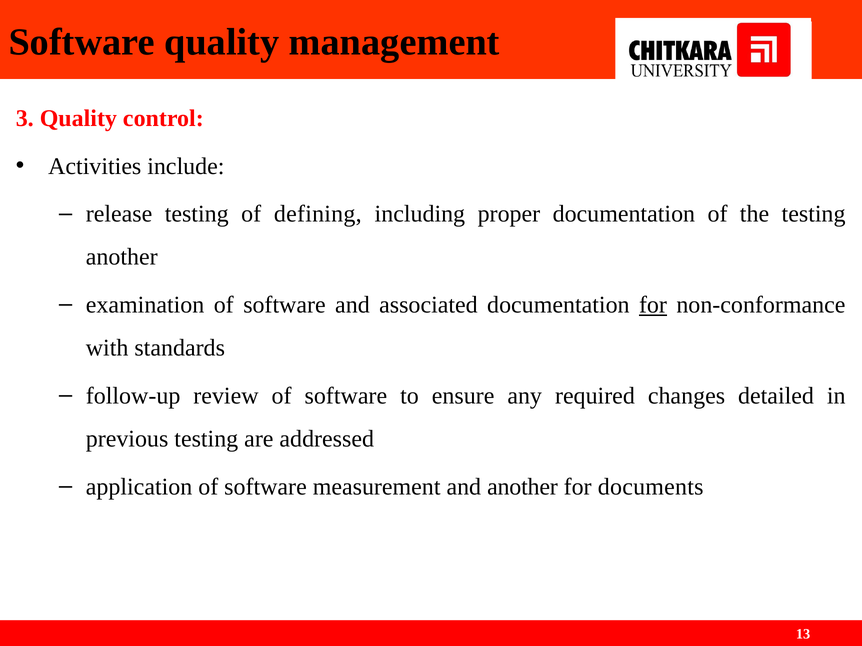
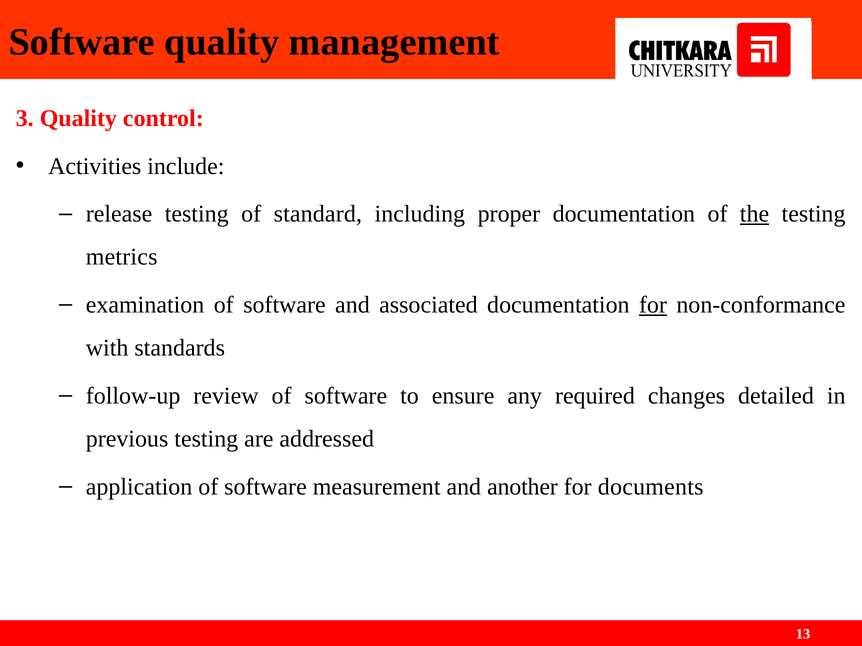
defining: defining -> standard (318, 214)
the underline: none -> present (754, 214)
another: another -> metrics (122, 257)
